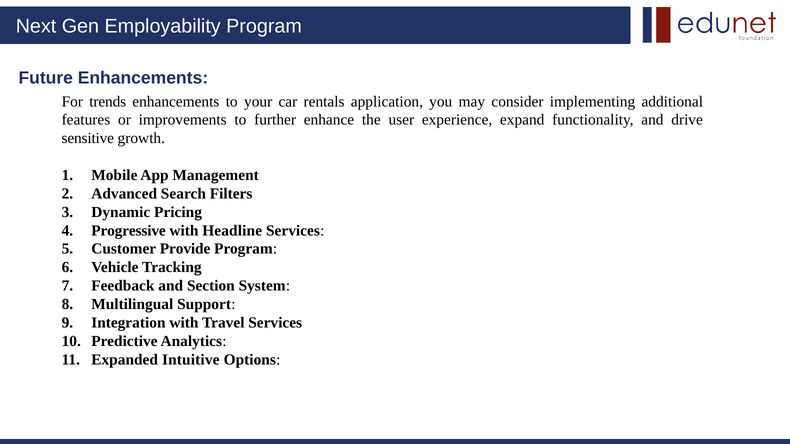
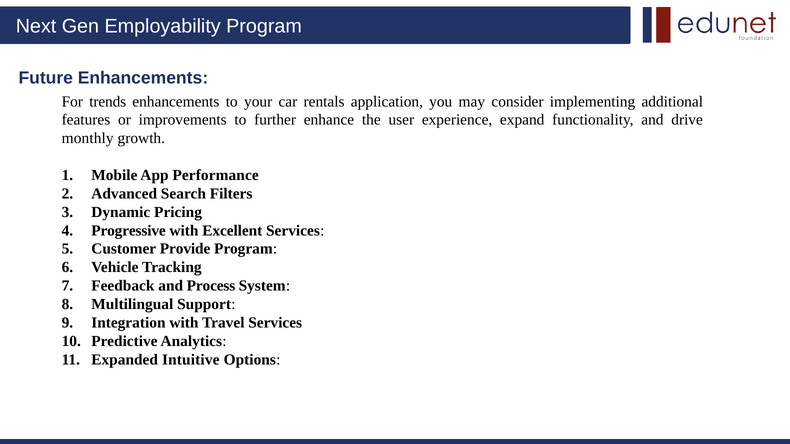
sensitive: sensitive -> monthly (88, 138)
Management: Management -> Performance (216, 175)
Headline: Headline -> Excellent (232, 231)
Section: Section -> Process (211, 286)
